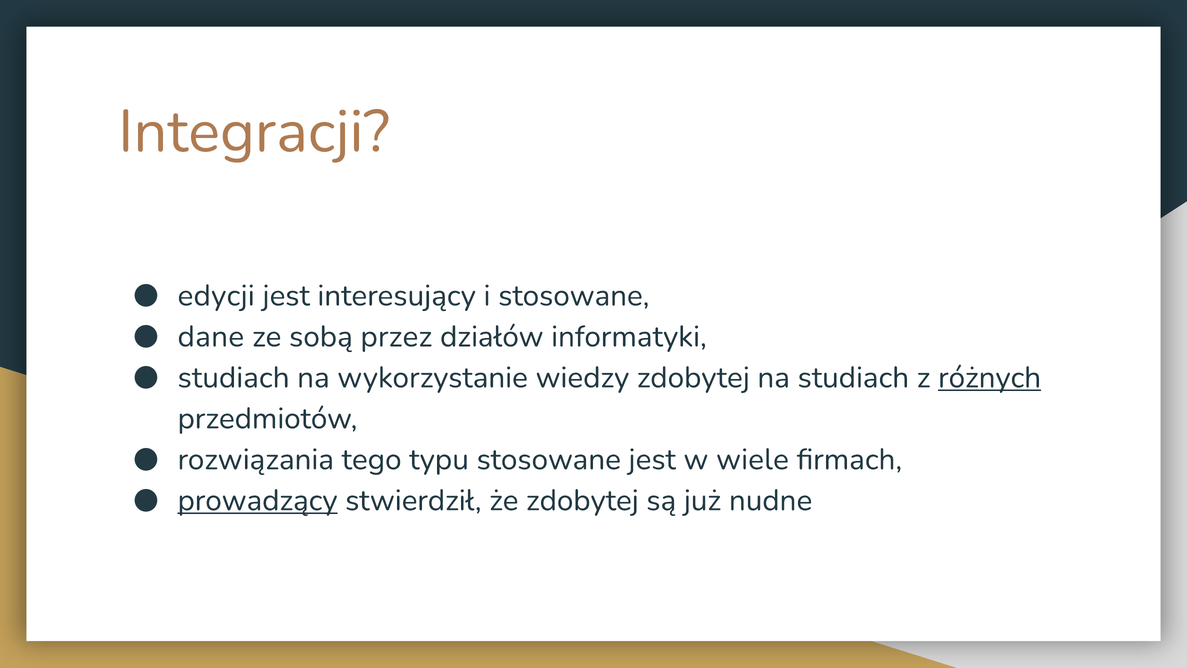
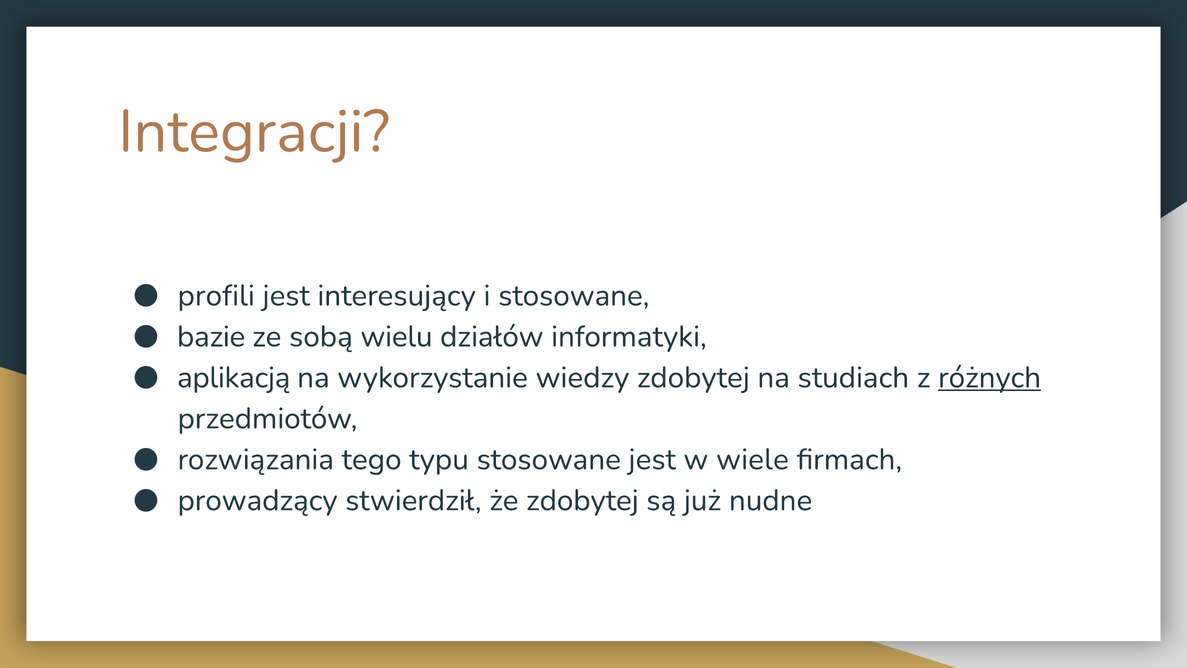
edycji: edycji -> profili (216, 296)
dane: dane -> bazie (211, 336)
przez: przez -> wielu (397, 336)
studiach: studiach -> aplikacją (234, 377)
prowadzący underline: present -> none (258, 500)
